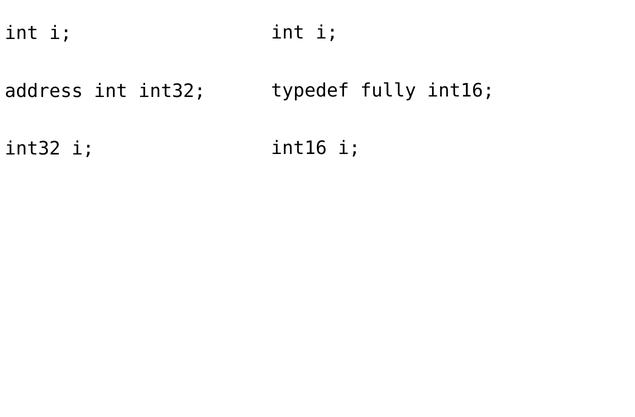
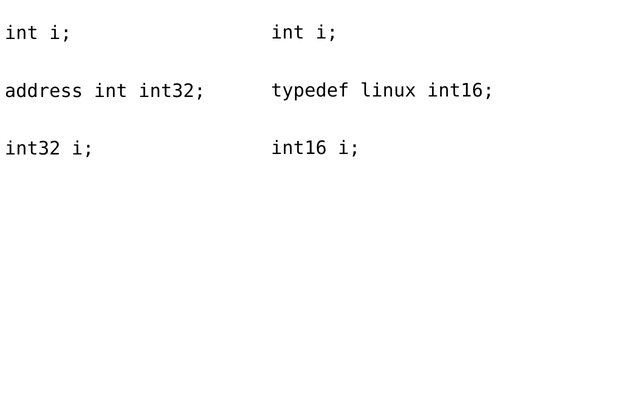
fully: fully -> linux (388, 90)
